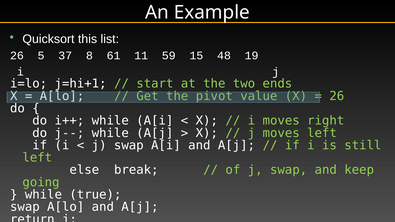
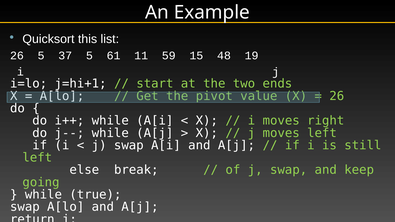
37 8: 8 -> 5 (89, 56)
